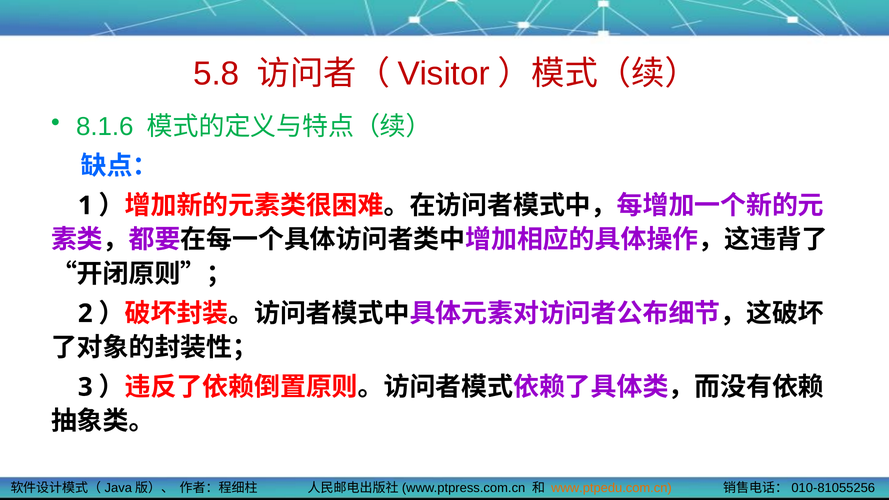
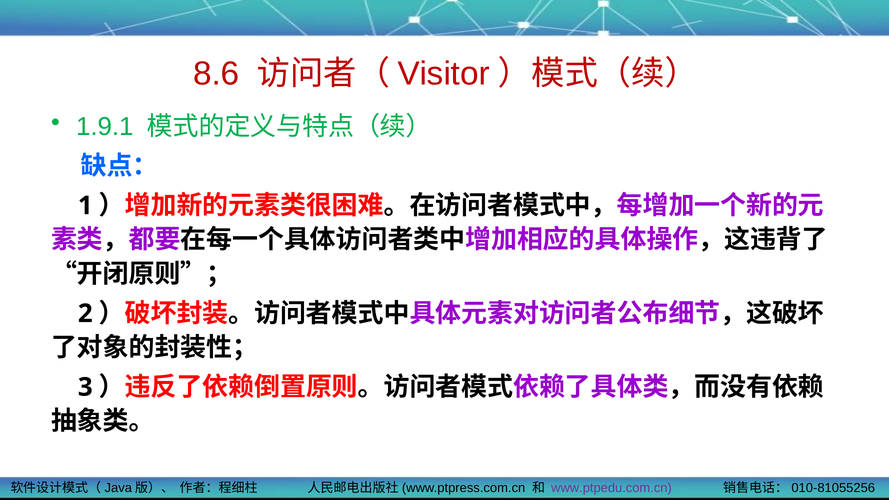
5.8: 5.8 -> 8.6 (216, 74)
8.1.6: 8.1.6 -> 1.9.1 (105, 127)
www.ptpedu.com.cn colour: orange -> purple (611, 488)
